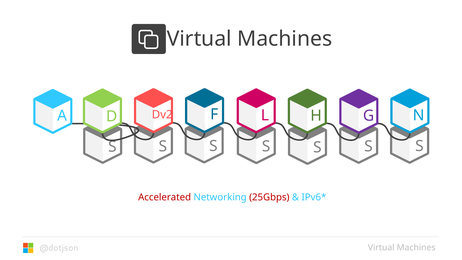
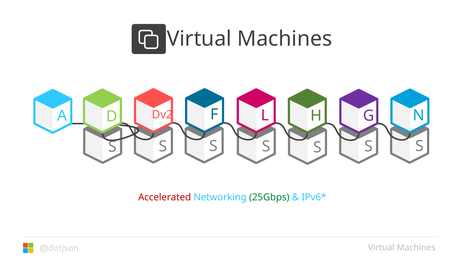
25Gbps colour: red -> green (269, 197)
